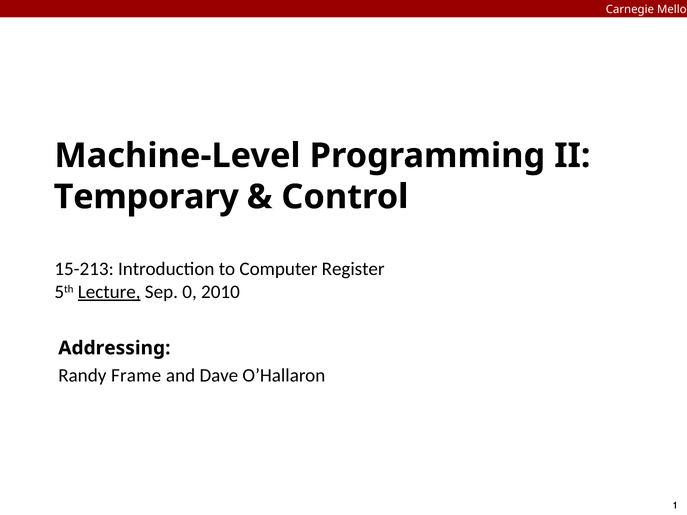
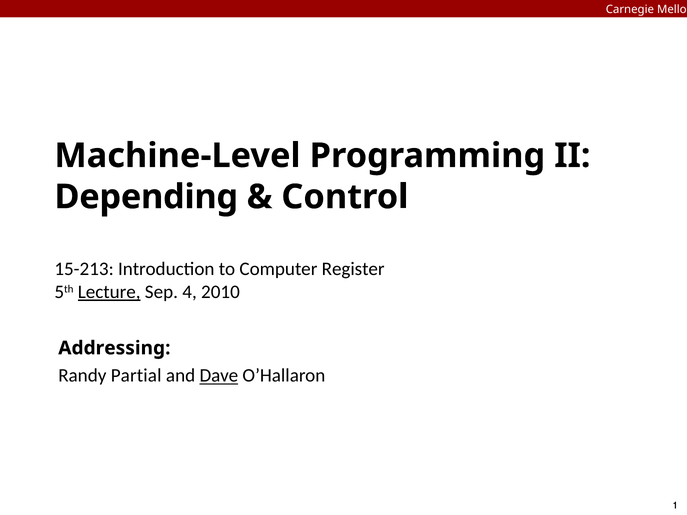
Temporary: Temporary -> Depending (146, 197)
0: 0 -> 4 (190, 292)
Frame: Frame -> Partial (136, 376)
Dave underline: none -> present (219, 376)
